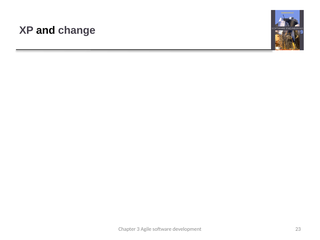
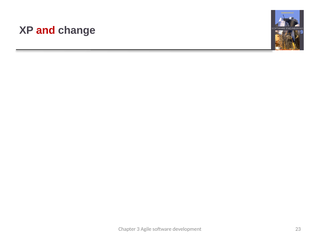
and colour: black -> red (46, 30)
